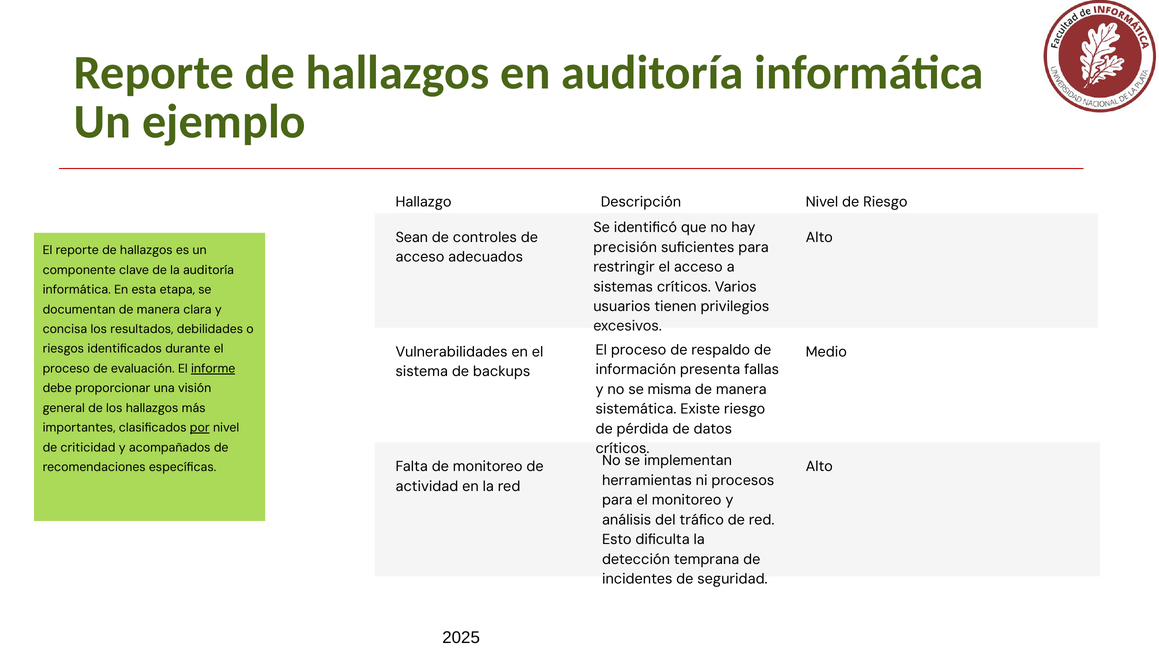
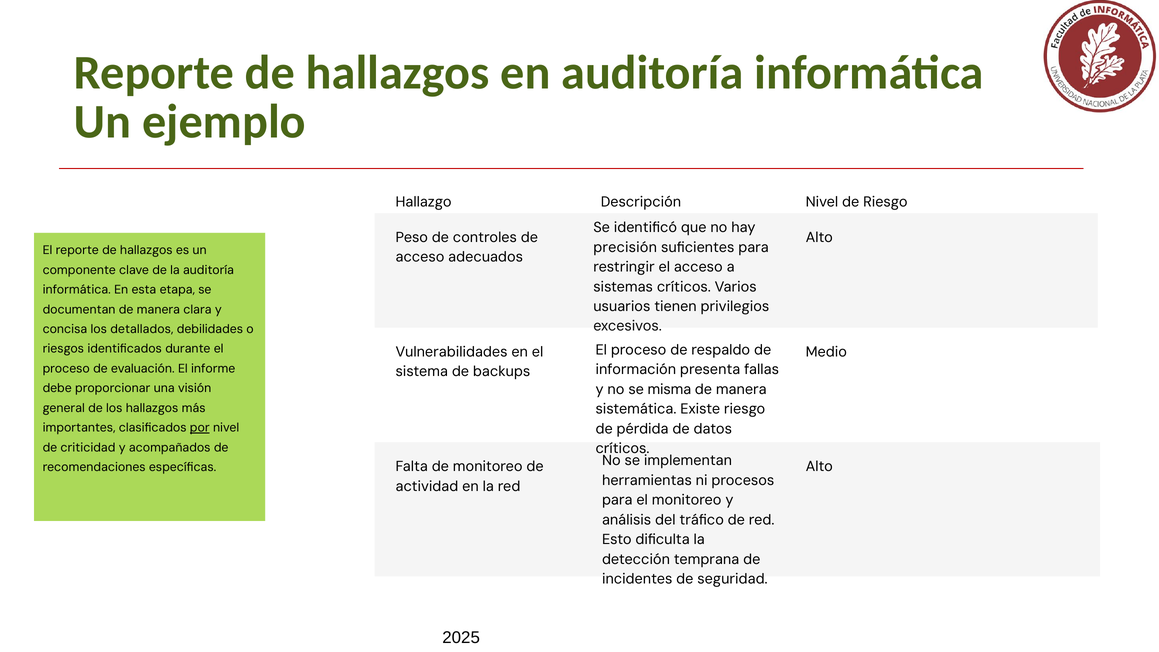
Sean: Sean -> Peso (412, 237)
resultados: resultados -> detallados (142, 329)
informe underline: present -> none (213, 369)
